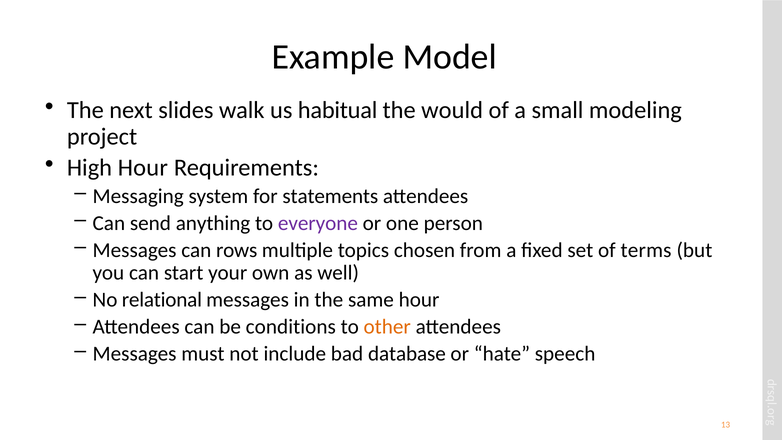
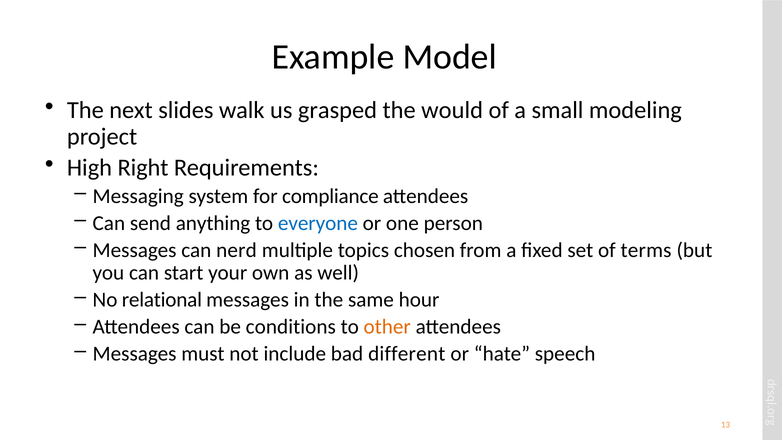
habitual: habitual -> grasped (337, 110)
High Hour: Hour -> Right (143, 168)
statements: statements -> compliance (330, 196)
everyone colour: purple -> blue (318, 223)
rows: rows -> nerd (236, 250)
database: database -> different (407, 354)
